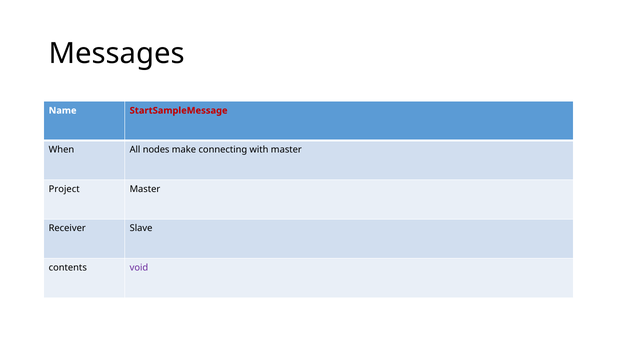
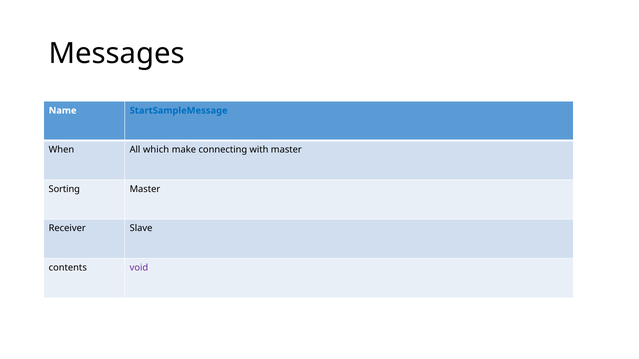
StartSampleMessage colour: red -> blue (179, 111)
nodes: nodes -> which (156, 150)
Project: Project -> Sorting (64, 189)
